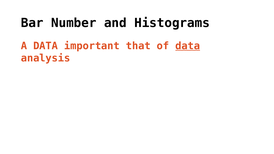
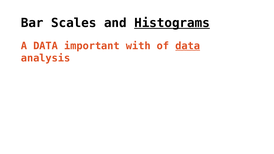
Number: Number -> Scales (74, 23)
Histograms underline: none -> present (172, 23)
that: that -> with (138, 46)
